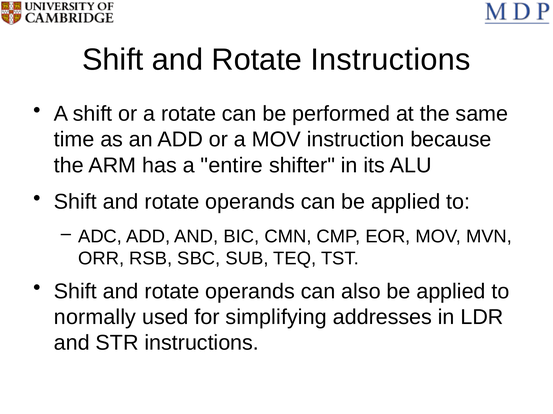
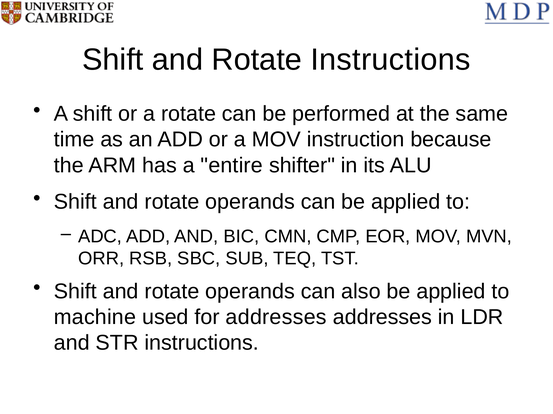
normally: normally -> machine (95, 318)
for simplifying: simplifying -> addresses (276, 318)
